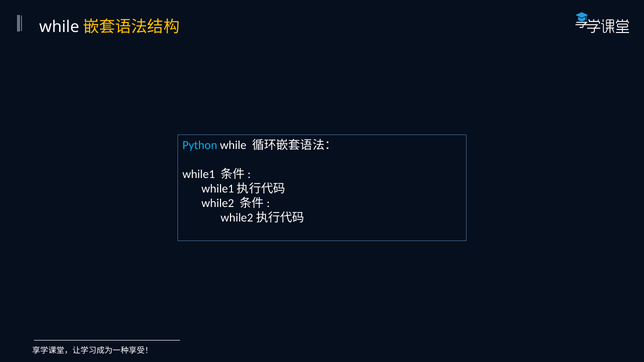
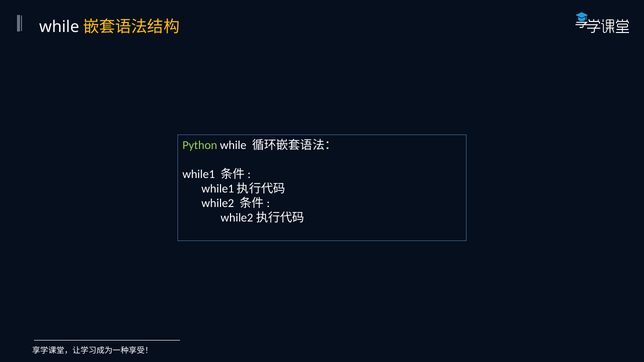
Python colour: light blue -> light green (200, 145)
